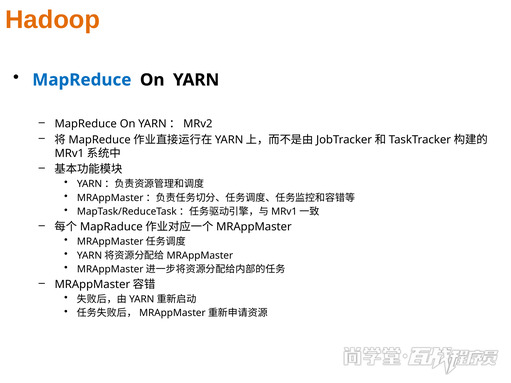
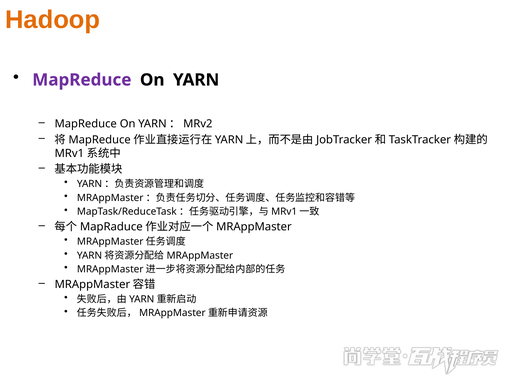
MapReduce colour: blue -> purple (82, 80)
